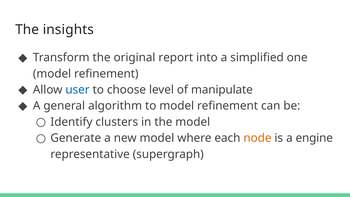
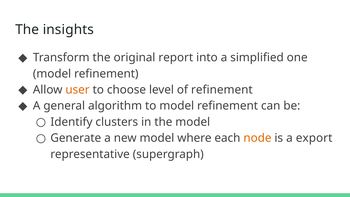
user colour: blue -> orange (78, 90)
of manipulate: manipulate -> refinement (222, 90)
engine: engine -> export (314, 138)
